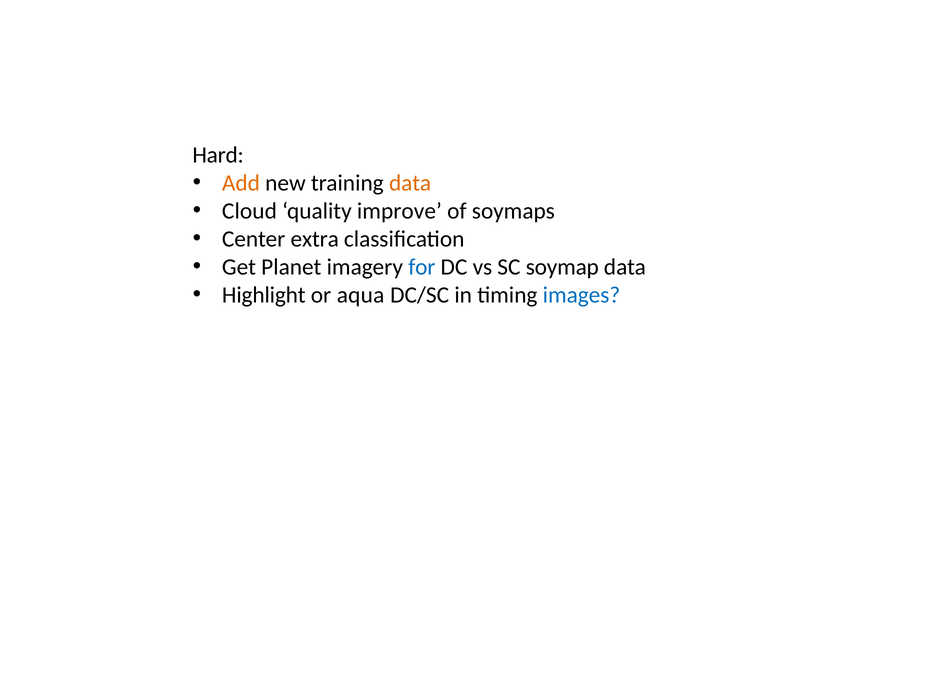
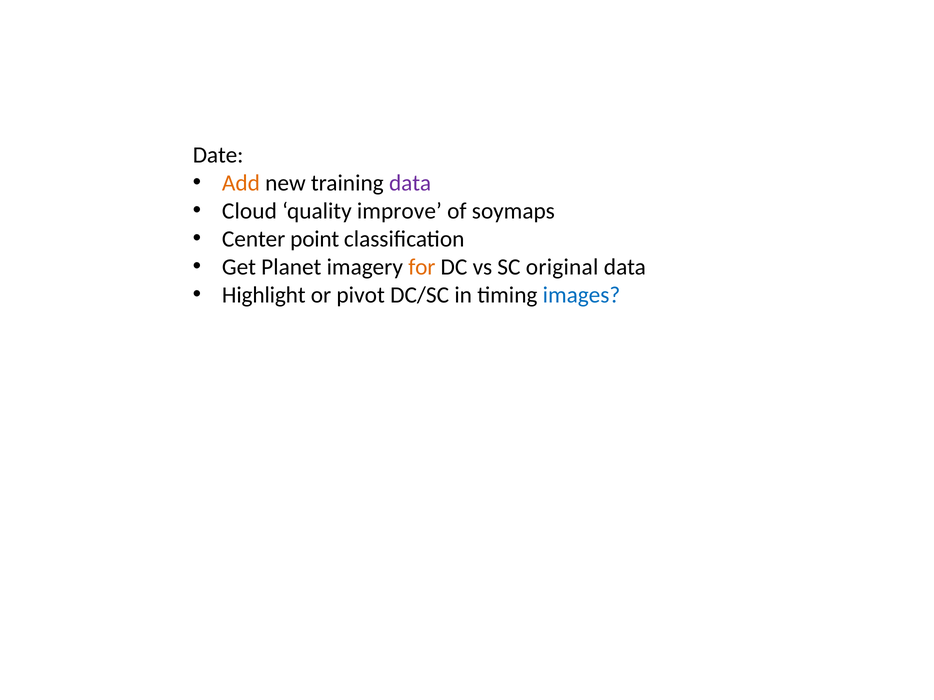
Hard: Hard -> Date (218, 155)
data colour: orange -> purple (410, 183)
extra: extra -> point (315, 239)
for colour: blue -> orange (422, 267)
soymap: soymap -> original (562, 267)
aqua: aqua -> pivot (361, 295)
